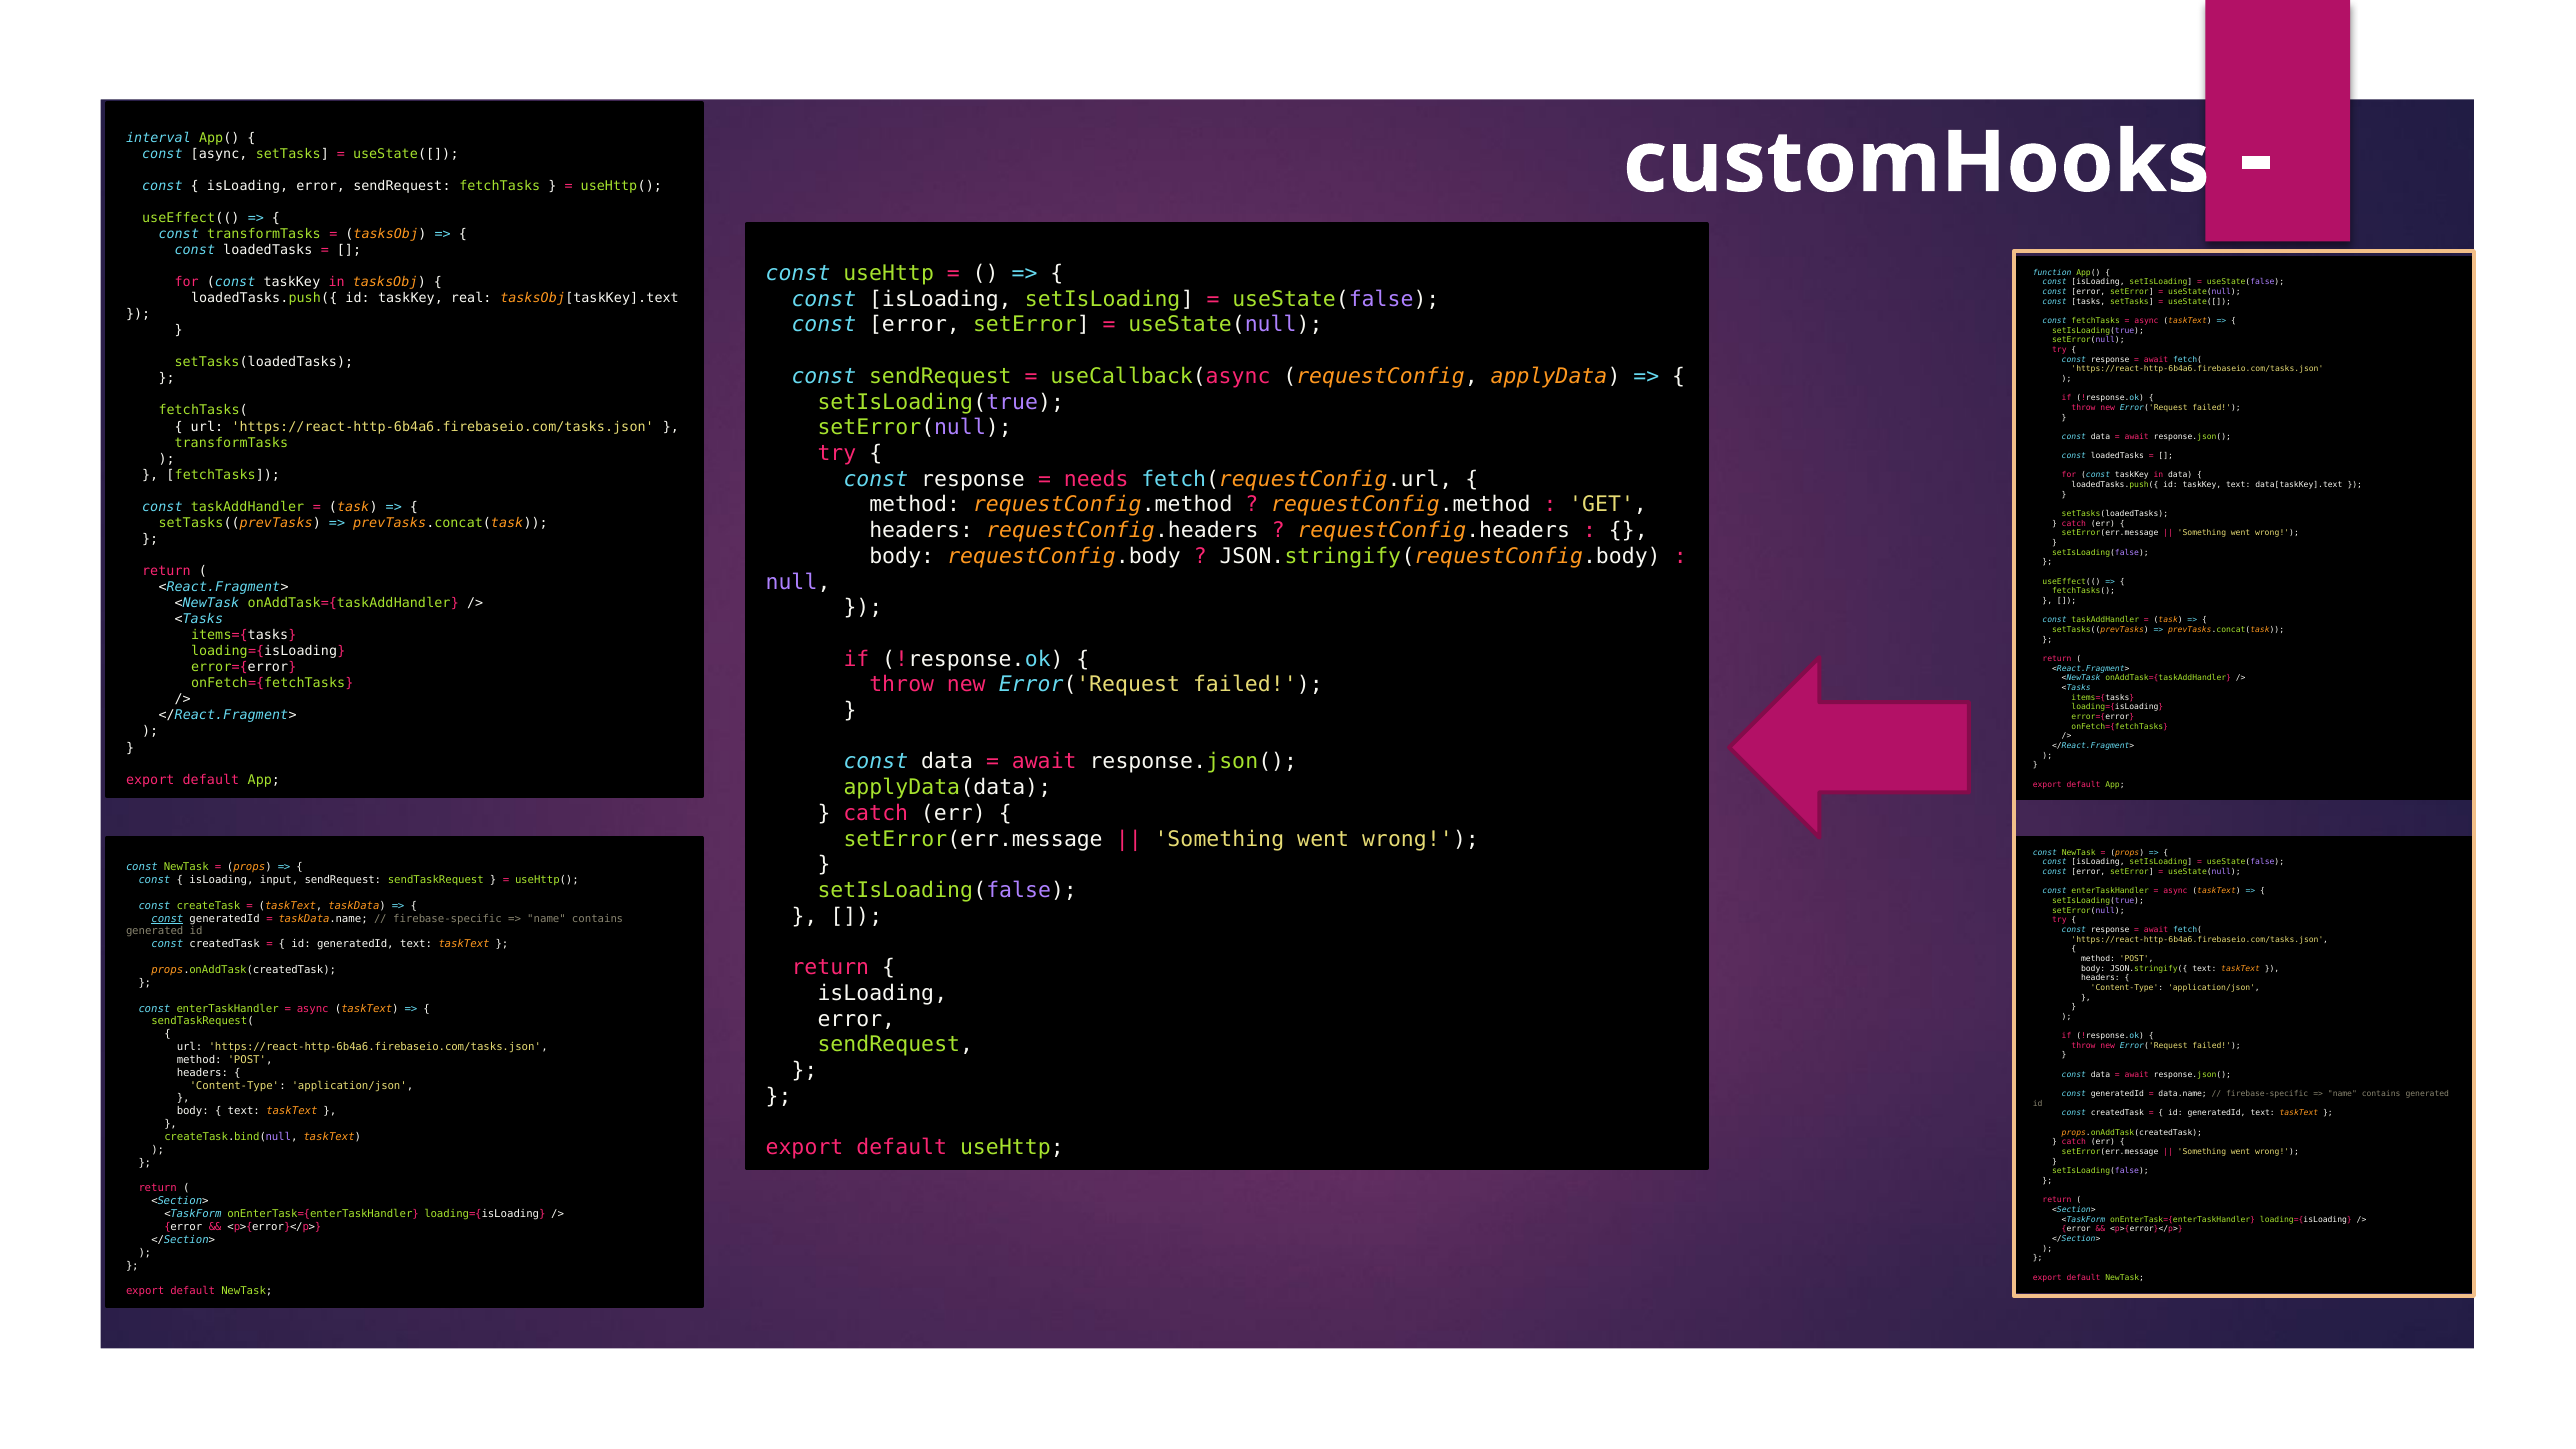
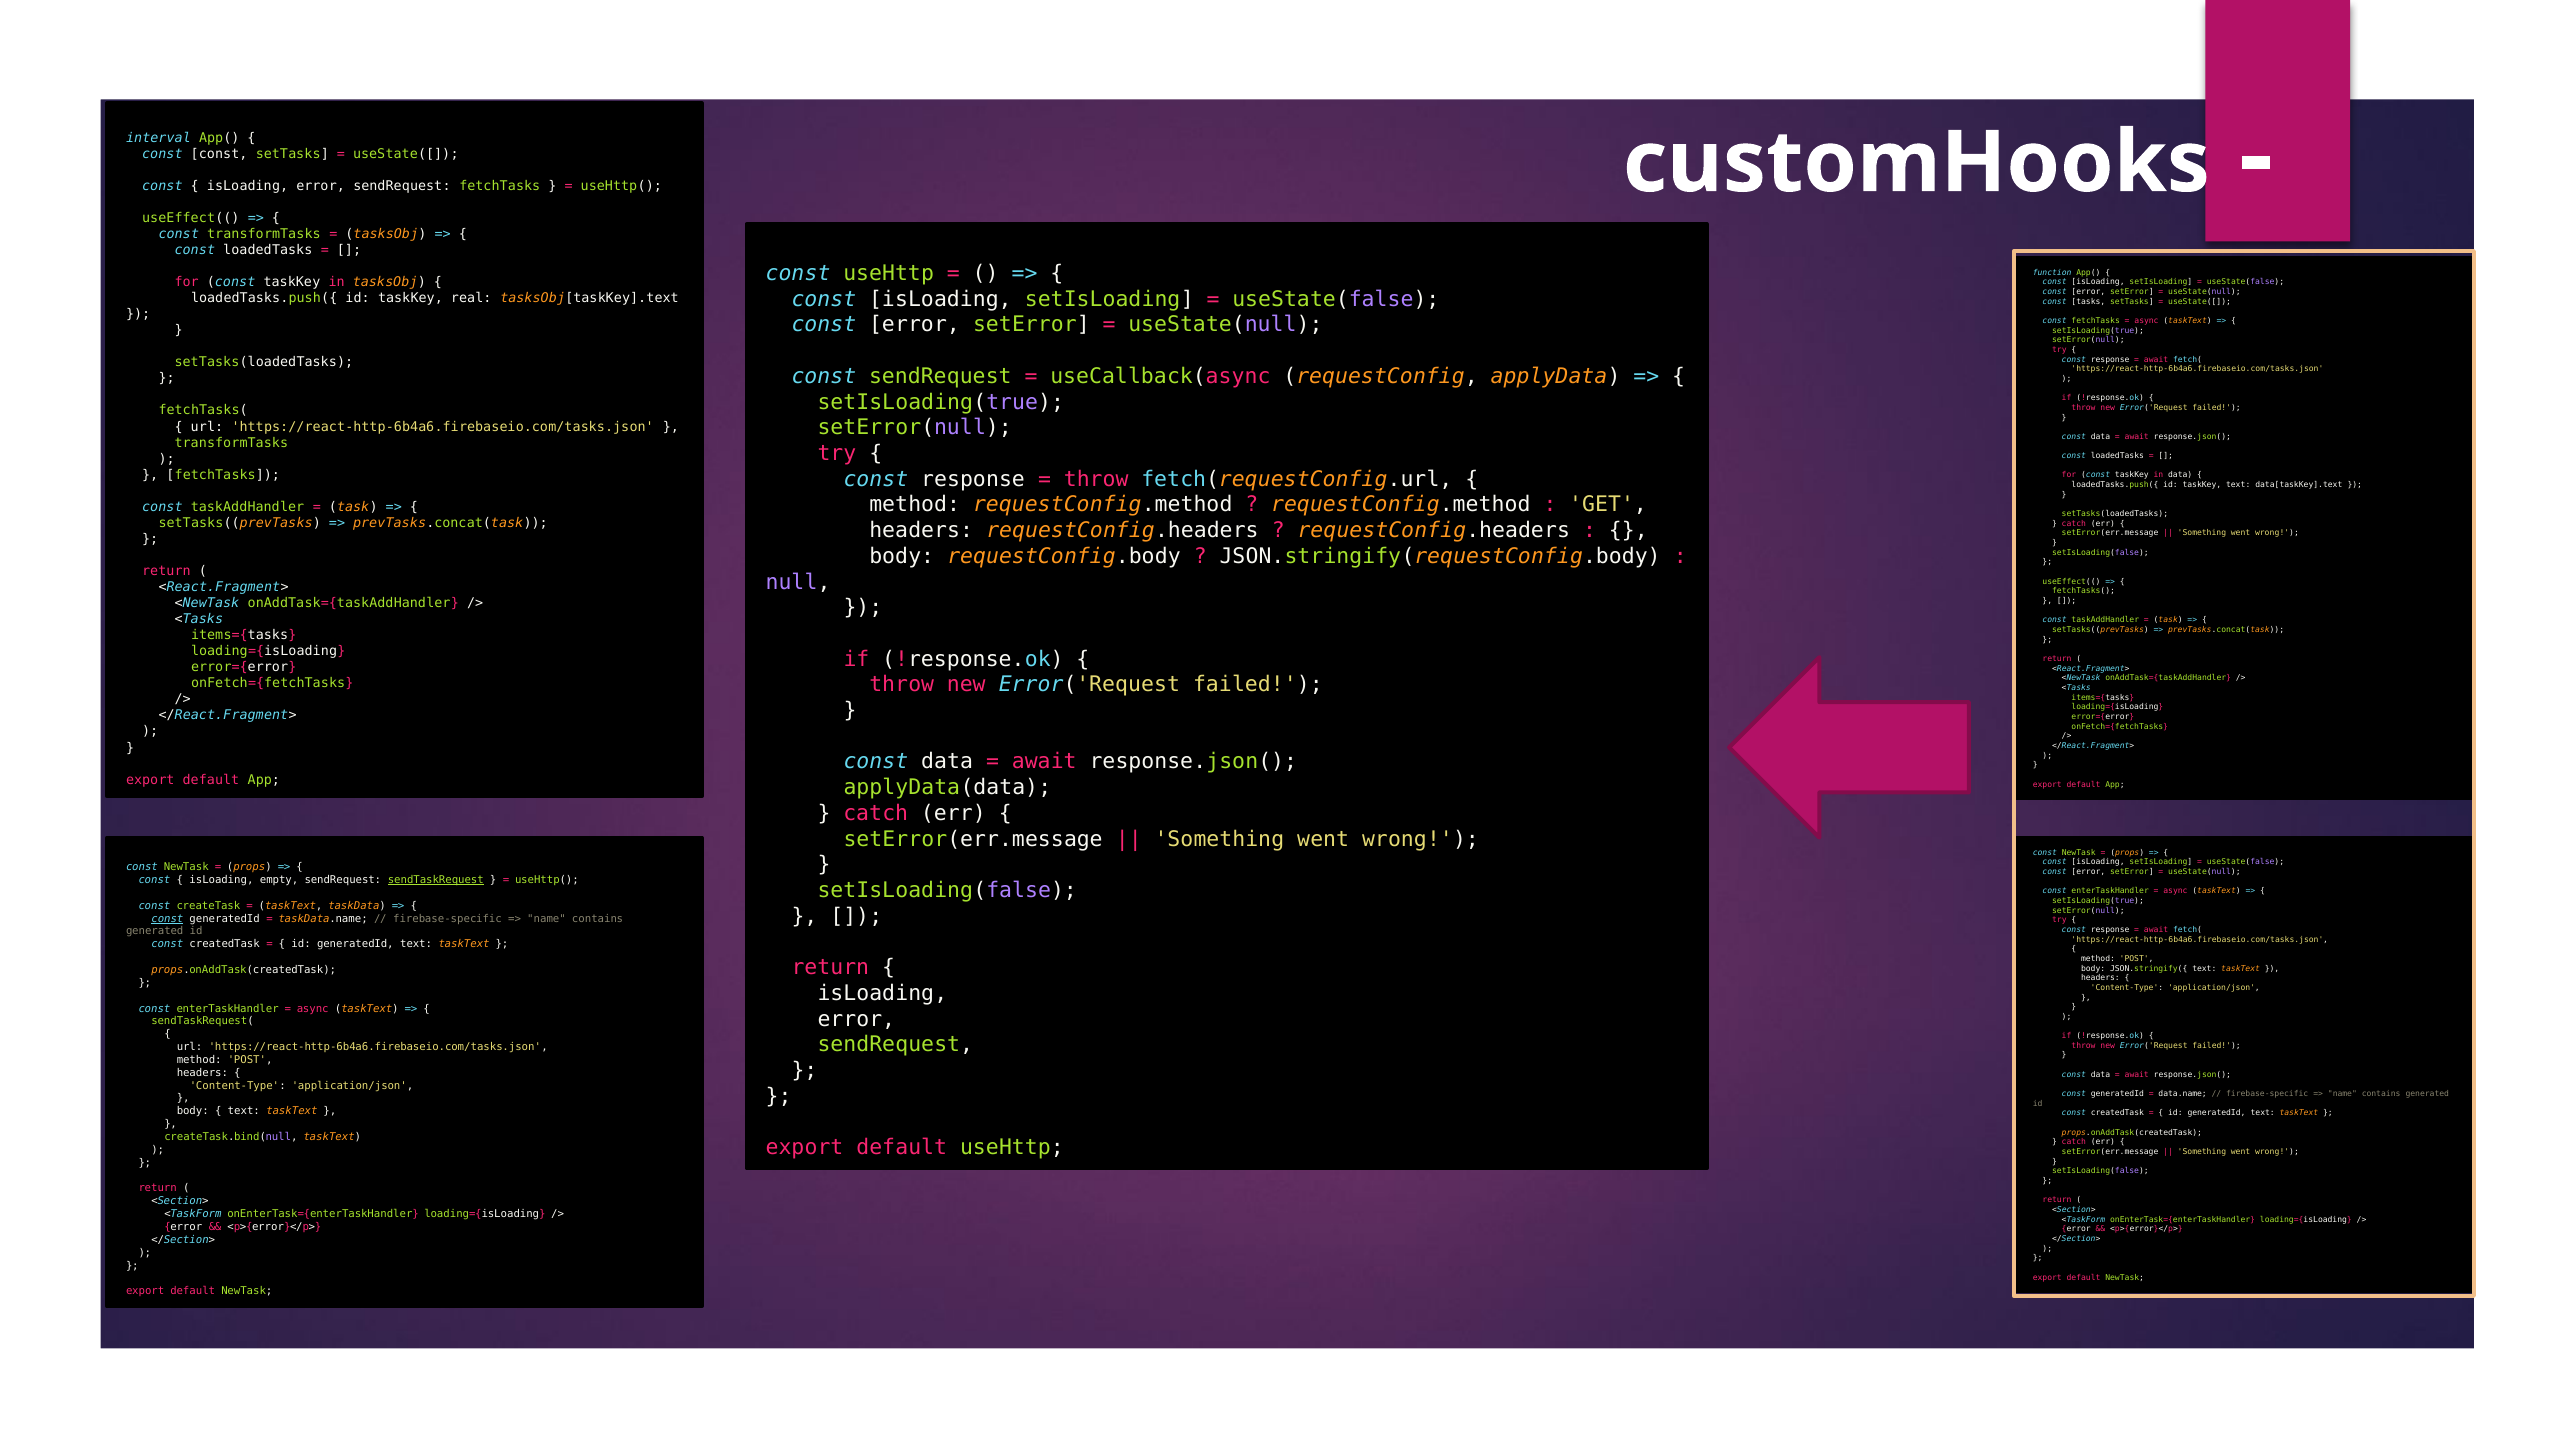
const async: async -> const (219, 154)
needs: needs -> throw (1096, 479)
input: input -> empty (279, 880)
sendTaskRequest underline: none -> present (436, 880)
